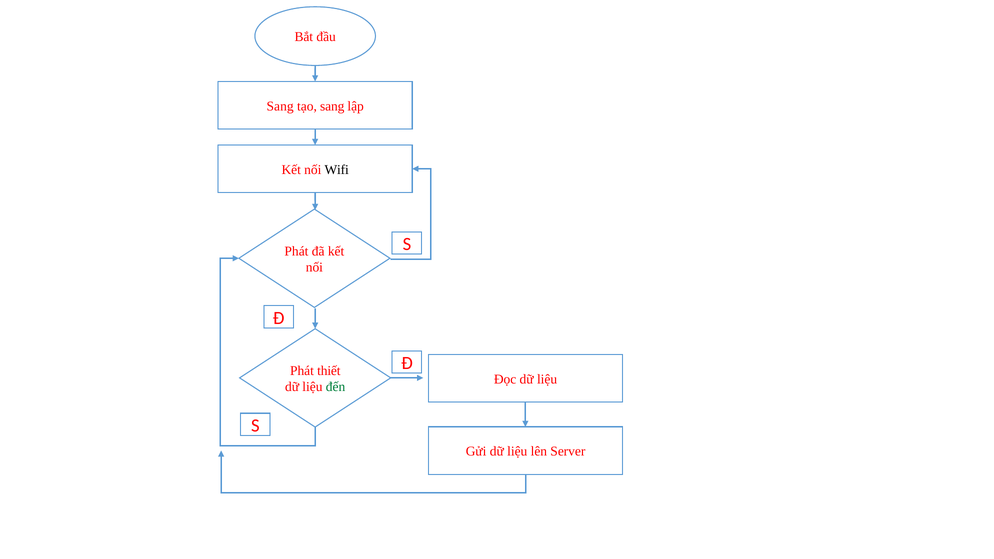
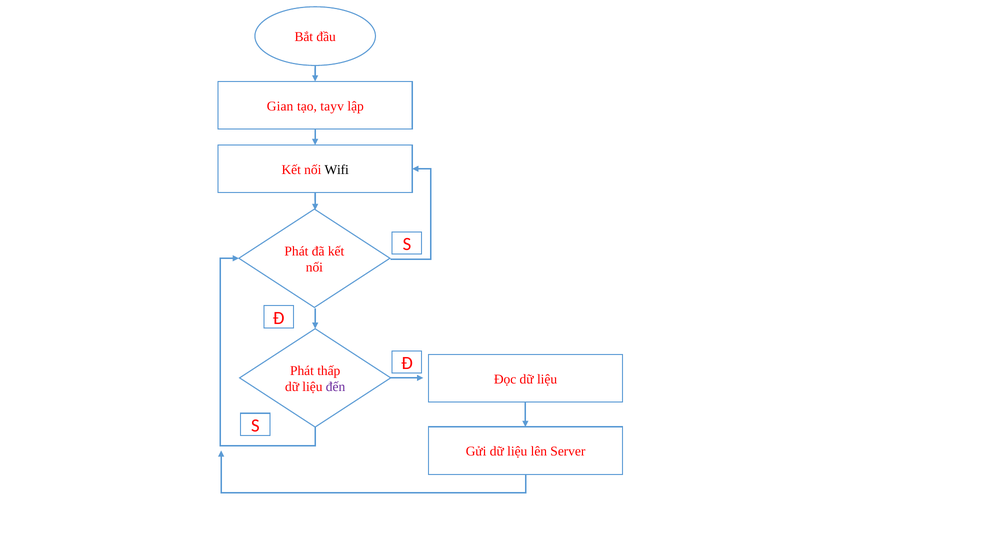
Sang: Sang -> Gian (280, 106)
tạo sang: sang -> tayv (332, 106)
thiết: thiết -> thấp (329, 371)
đến colour: green -> purple (336, 387)
